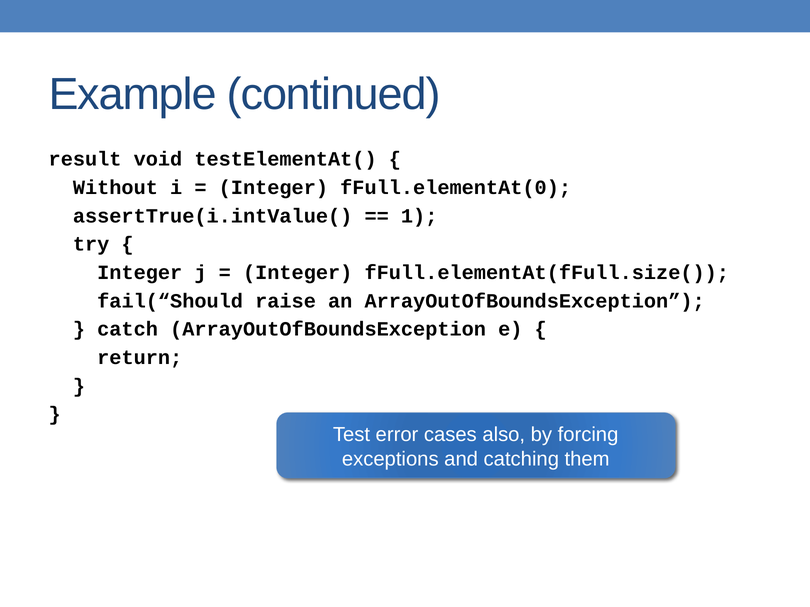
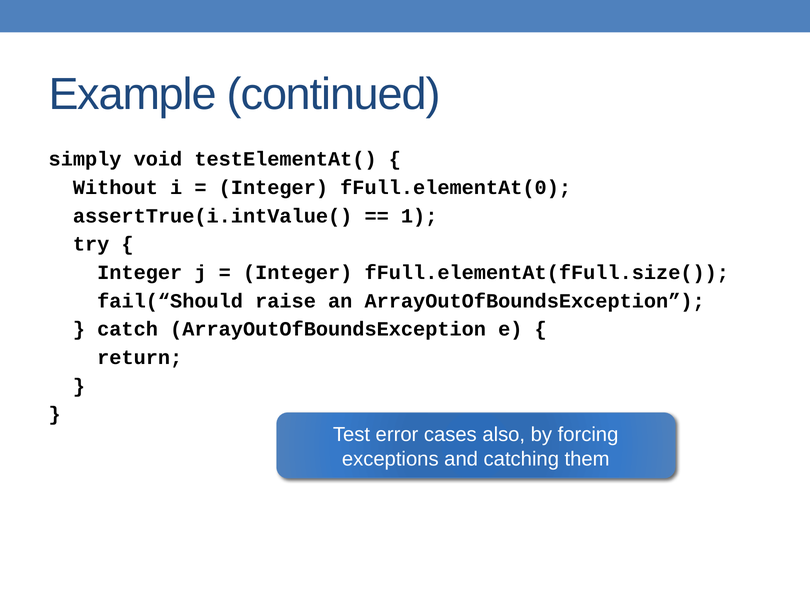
result: result -> simply (85, 159)
